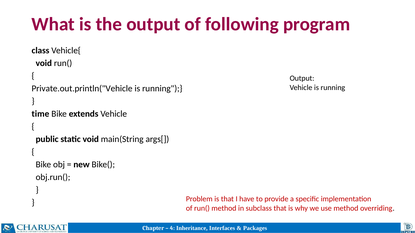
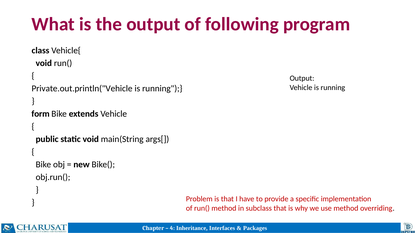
time: time -> form (41, 114)
